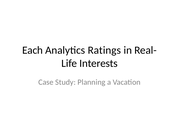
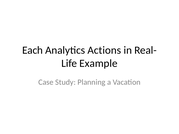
Ratings: Ratings -> Actions (104, 50)
Interests: Interests -> Example (98, 63)
